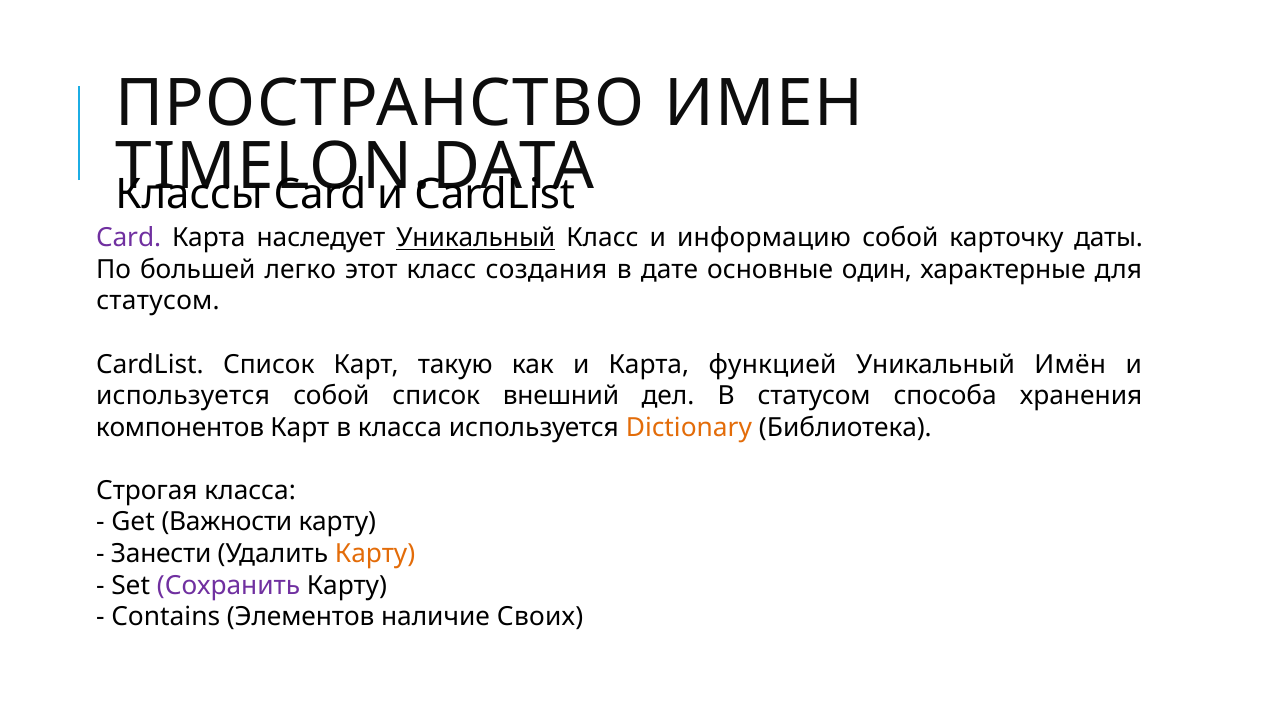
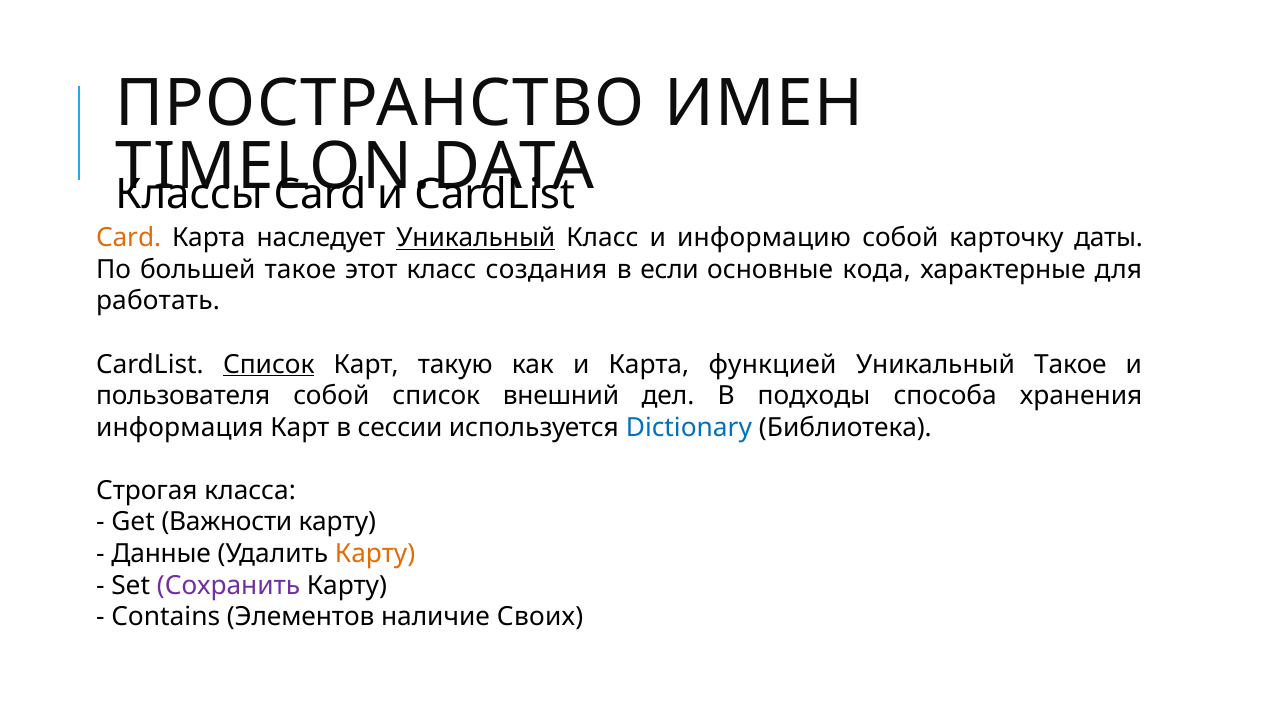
Card colour: purple -> orange (129, 238)
большей легко: легко -> такое (300, 270)
дате: дате -> если (670, 270)
один: один -> кода (877, 270)
статусом: статусом -> работать (158, 301)
Список underline: none -> present (269, 364)
Уникальный Имён: Имён -> Такое (1070, 364)
используется: используется -> пользователя (183, 396)
В статусом: статусом -> подходы (814, 396)
компонентов: компонентов -> информация (180, 427)
в класса: класса -> сессии (400, 427)
Dictionary colour: orange -> blue (689, 427)
Занести: Занести -> Данные (161, 554)
